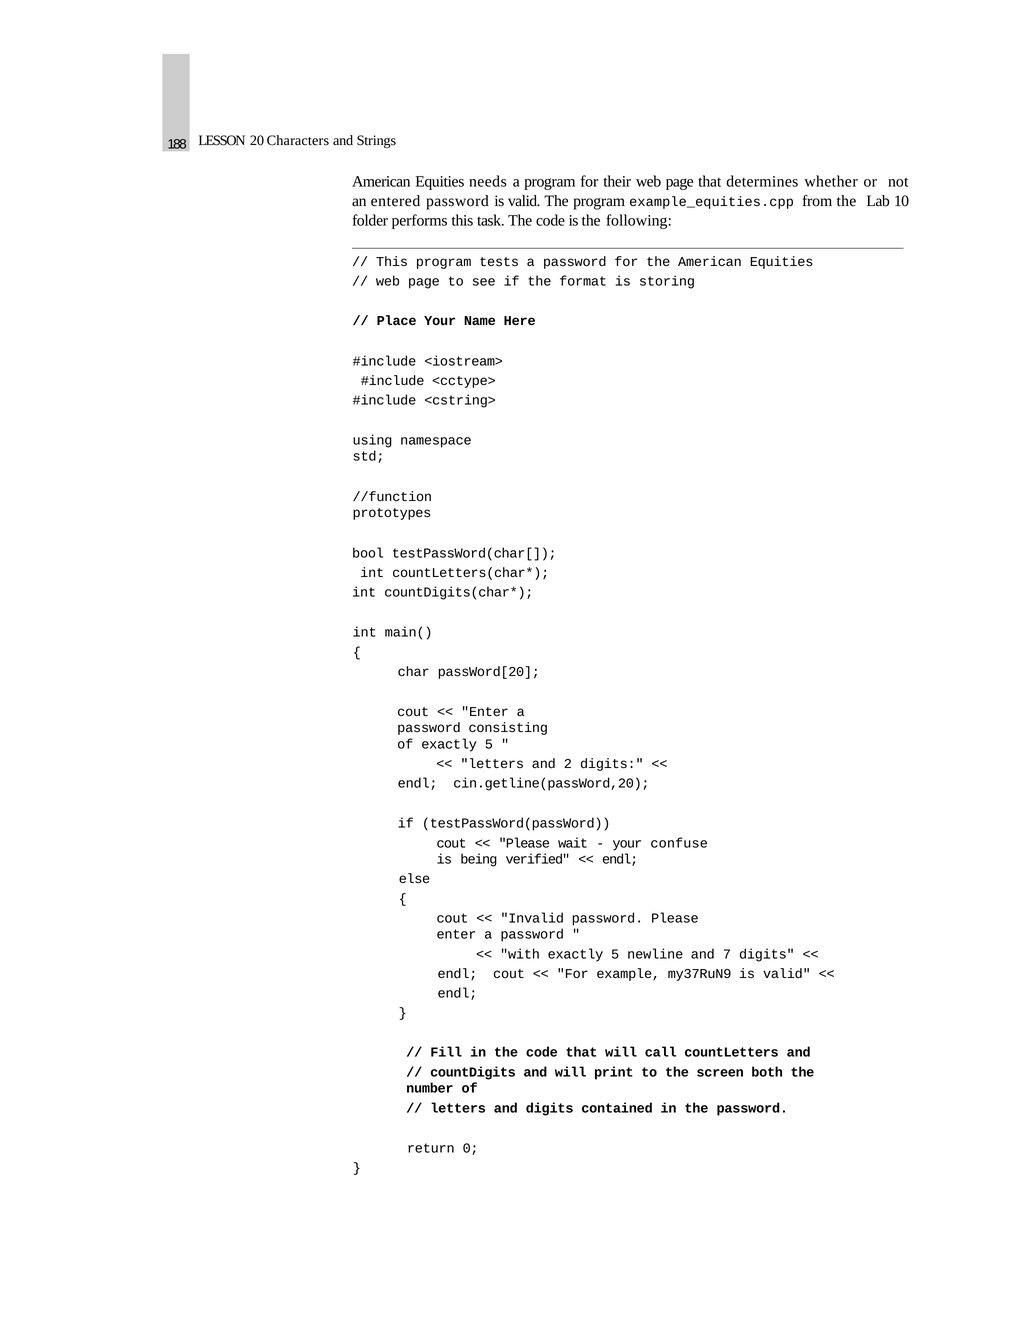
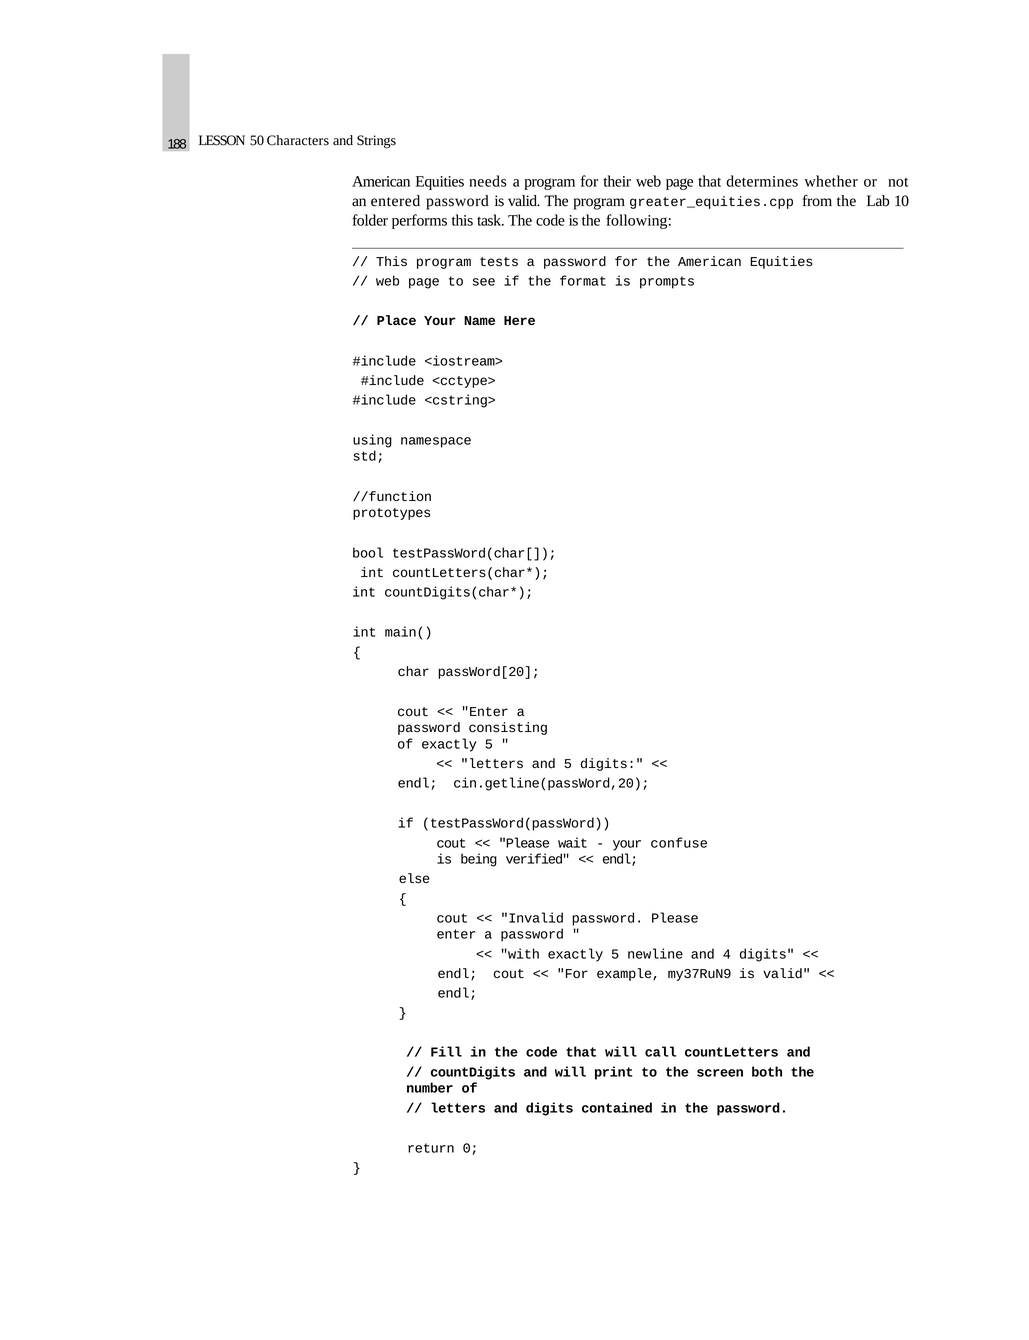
20: 20 -> 50 (257, 141)
example_equities.cpp: example_equities.cpp -> greater_equities.cpp (712, 202)
storing: storing -> prompts (667, 281)
and 2: 2 -> 5 (568, 764)
7: 7 -> 4 (727, 954)
